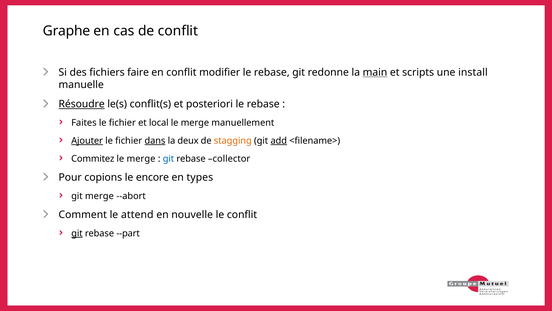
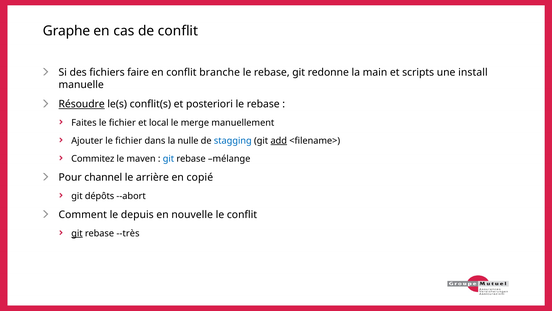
modifier: modifier -> branche (220, 72)
main underline: present -> none (375, 72)
Ajouter underline: present -> none (87, 140)
dans underline: present -> none (155, 140)
deux: deux -> nulle (188, 140)
stagging colour: orange -> blue (233, 140)
merge: merge -> maven (141, 158)
collector: collector -> mélange (229, 158)
copions: copions -> channel (103, 177)
encore: encore -> arrière (152, 177)
types: types -> copié (200, 177)
git merge: merge -> dépôts (100, 196)
attend: attend -> depuis (137, 214)
--part: --part -> --très (128, 233)
